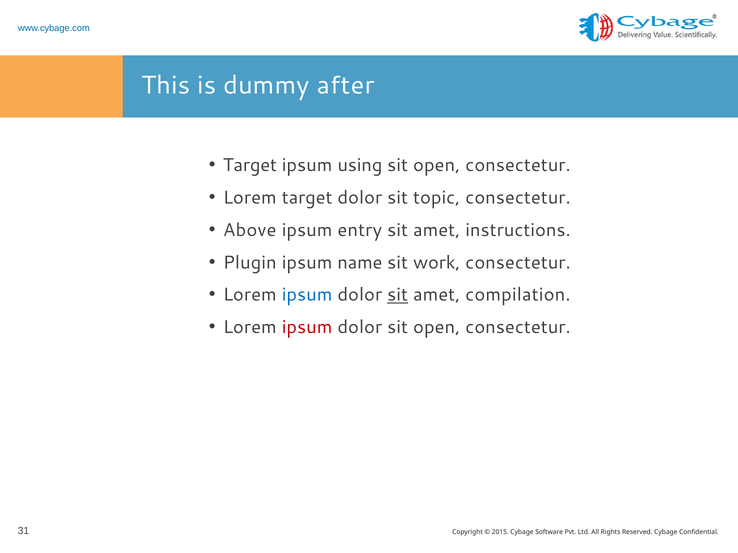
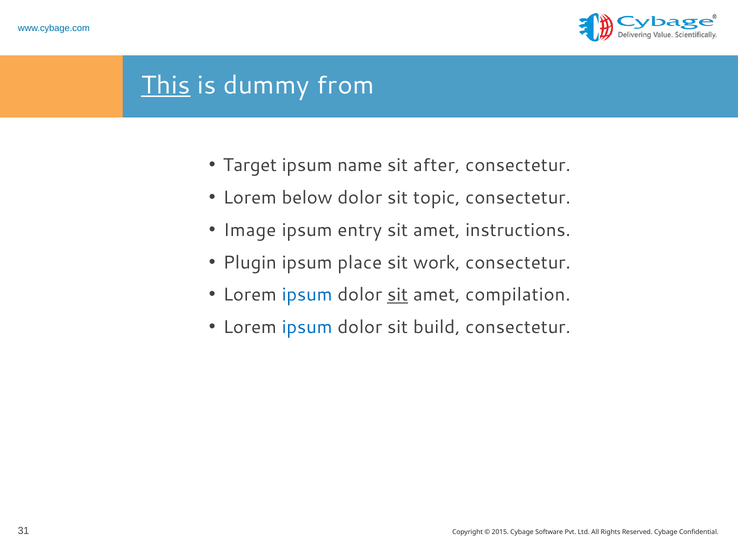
This underline: none -> present (166, 85)
after: after -> from (346, 85)
using: using -> name (360, 165)
open: open -> after (437, 165)
Lorem target: target -> below (307, 198)
Above: Above -> Image (250, 230)
ipsum name: name -> place (360, 263)
ipsum colour: red -> blue (307, 328)
dolor sit open: open -> build (437, 328)
